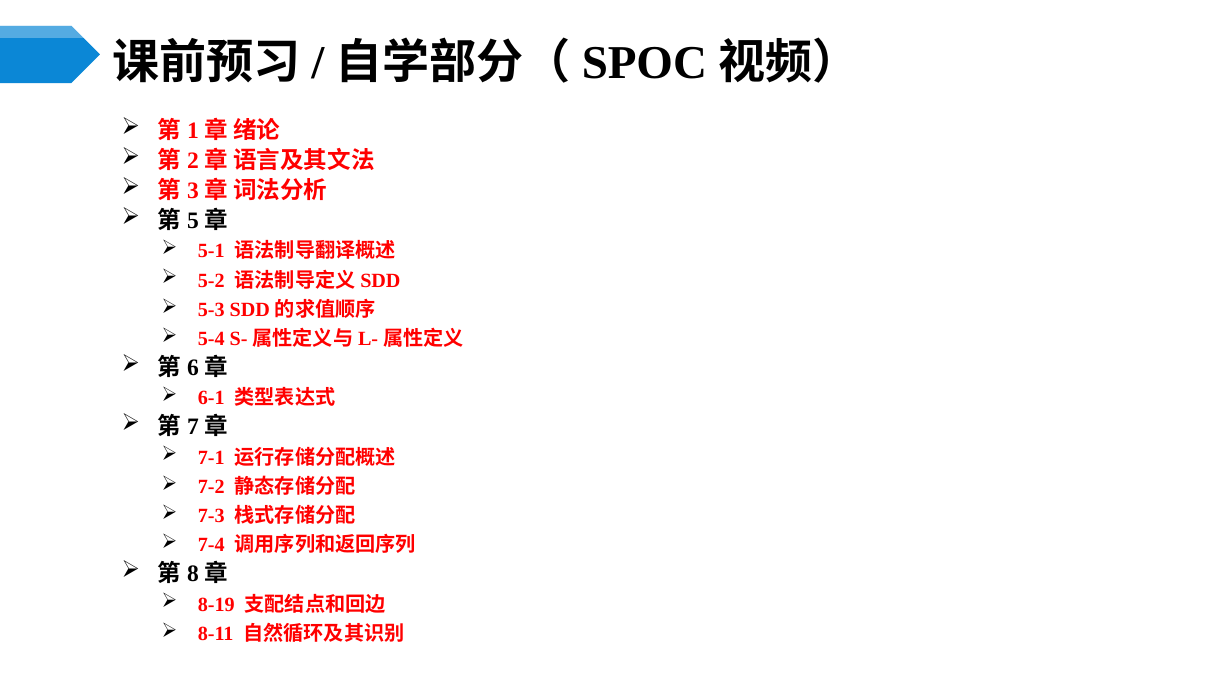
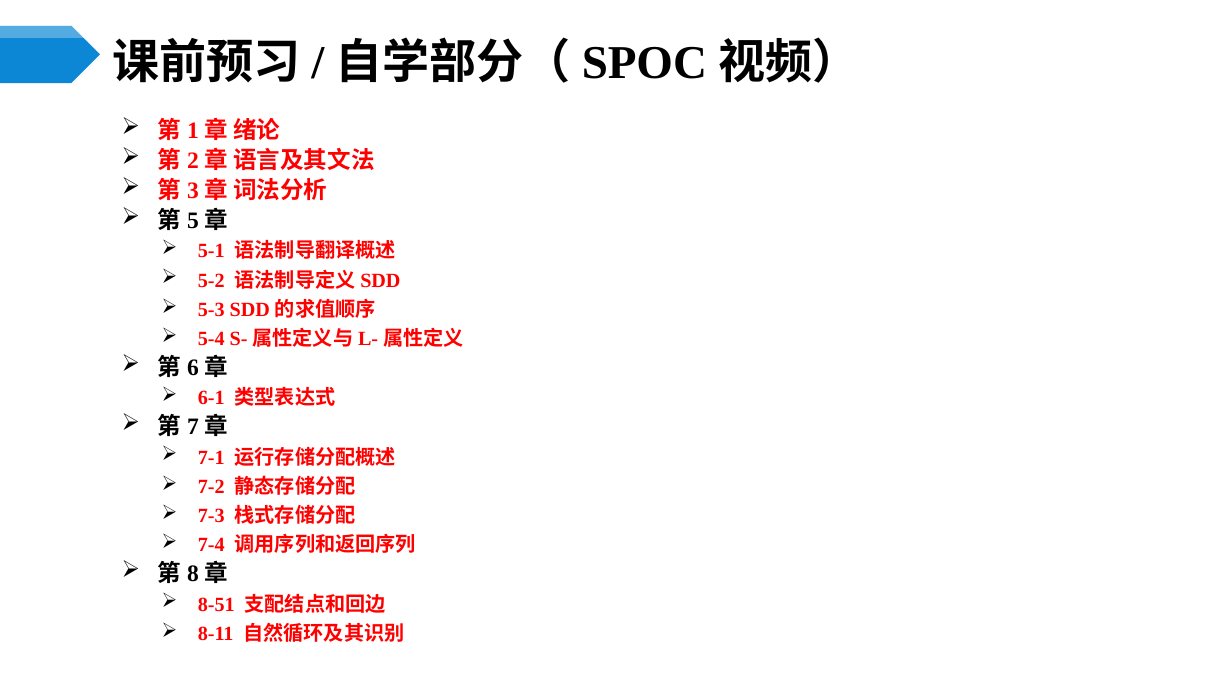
8-19: 8-19 -> 8-51 (216, 604)
